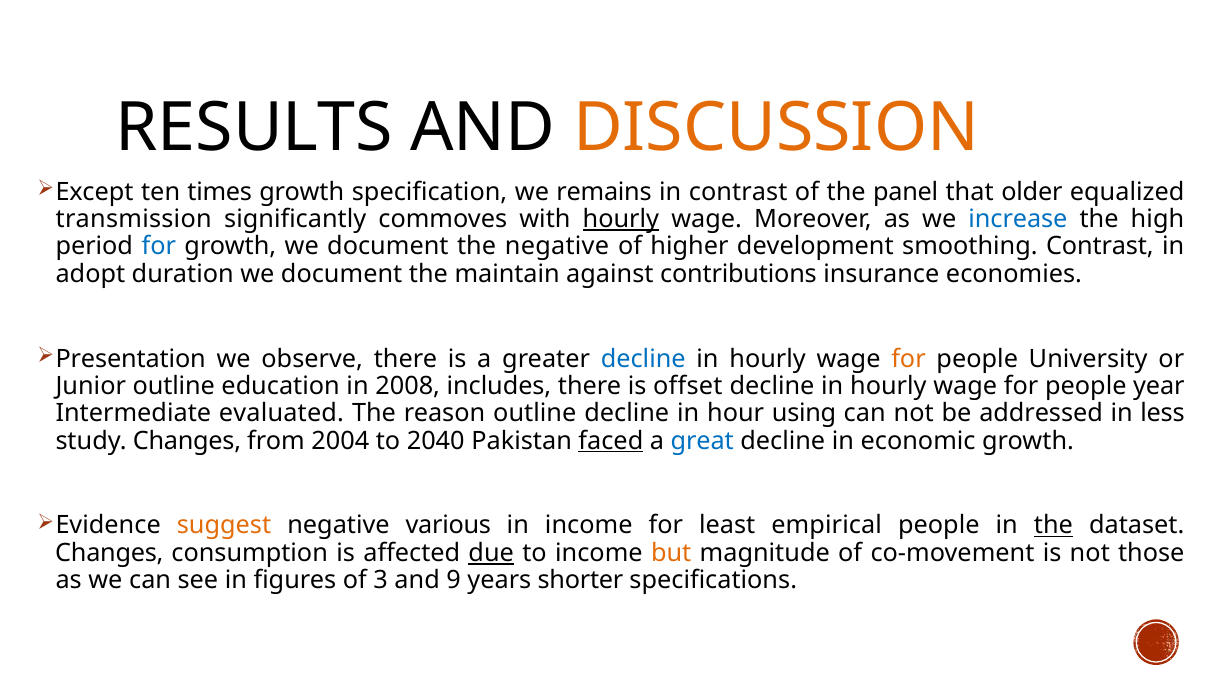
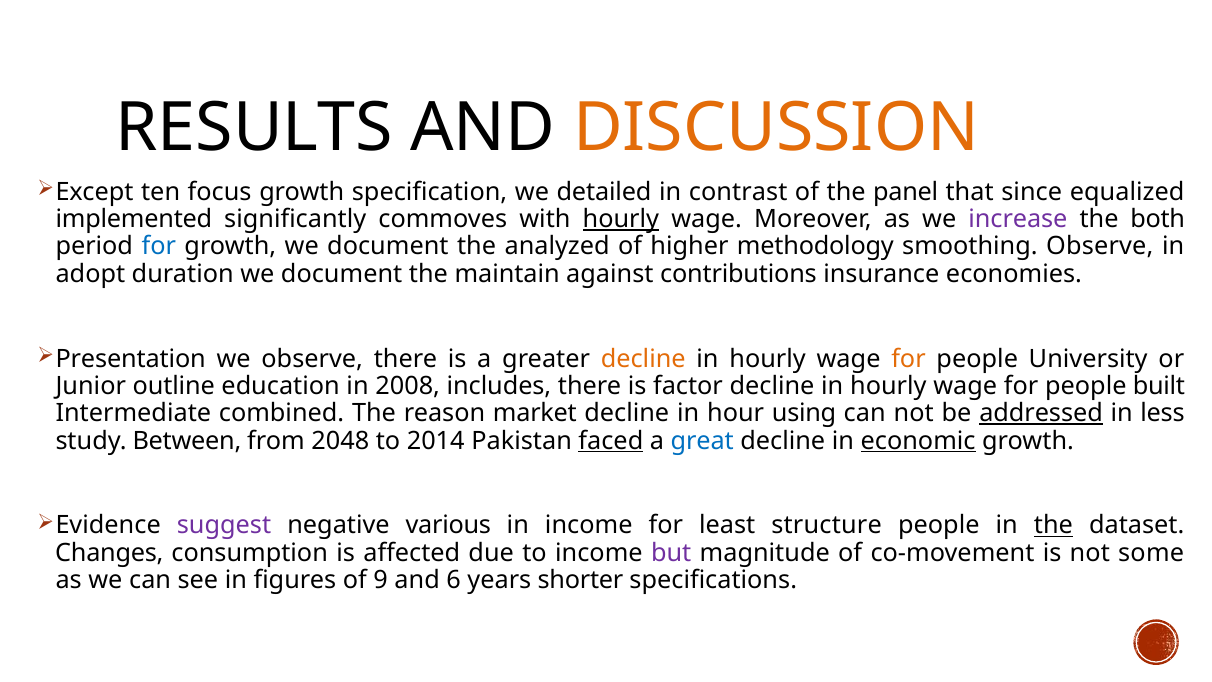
times: times -> focus (220, 192)
remains: remains -> detailed (604, 192)
older: older -> since (1032, 192)
transmission: transmission -> implemented (134, 219)
increase colour: blue -> purple (1018, 219)
high: high -> both (1158, 219)
the negative: negative -> analyzed (557, 246)
development: development -> methodology (815, 246)
smoothing Contrast: Contrast -> Observe (1100, 246)
decline colour: blue -> orange (643, 359)
offset: offset -> factor (688, 386)
year: year -> built (1159, 386)
evaluated: evaluated -> combined (282, 413)
reason outline: outline -> market (535, 413)
addressed underline: none -> present (1041, 413)
study Changes: Changes -> Between (187, 441)
2004: 2004 -> 2048 (340, 441)
2040: 2040 -> 2014 (436, 441)
economic underline: none -> present (918, 441)
suggest colour: orange -> purple (224, 525)
empirical: empirical -> structure (827, 525)
due underline: present -> none (491, 553)
but colour: orange -> purple (671, 553)
those: those -> some (1151, 553)
3: 3 -> 9 (381, 580)
9: 9 -> 6 (454, 580)
